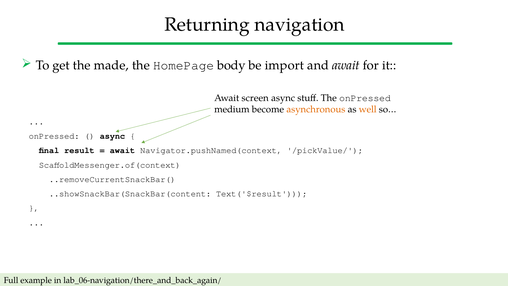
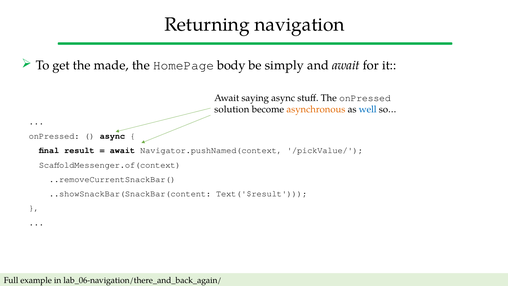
import: import -> simply (284, 65)
screen: screen -> saying (255, 98)
medium: medium -> solution (232, 109)
well colour: orange -> blue (368, 109)
